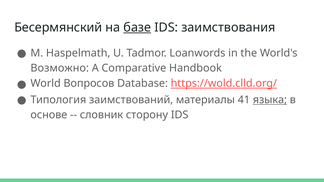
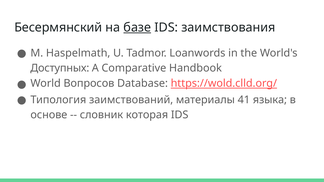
Возможно: Возможно -> Доступных (60, 68)
языка underline: present -> none (270, 100)
сторону: сторону -> которая (147, 115)
